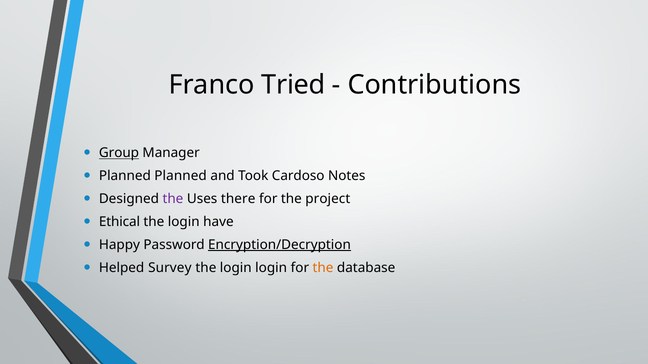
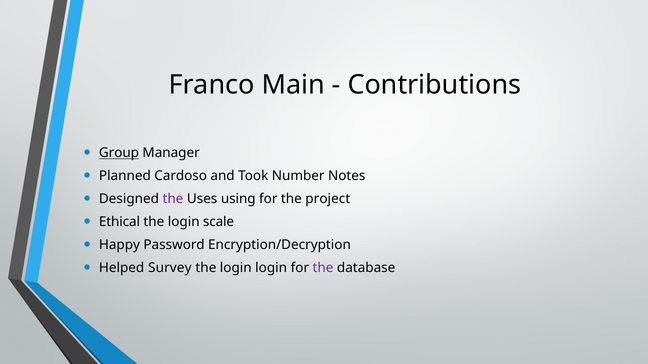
Tried: Tried -> Main (293, 85)
Planned Planned: Planned -> Cardoso (181, 176)
Cardoso: Cardoso -> Number (298, 176)
there: there -> using (238, 199)
have: have -> scale (219, 222)
Encryption/Decryption underline: present -> none (279, 245)
the colour: orange -> purple (323, 268)
